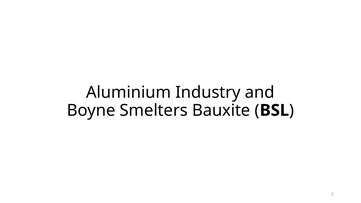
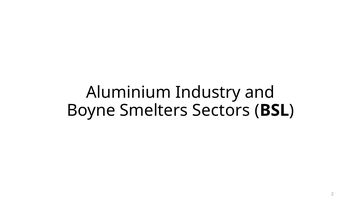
Bauxite: Bauxite -> Sectors (221, 110)
